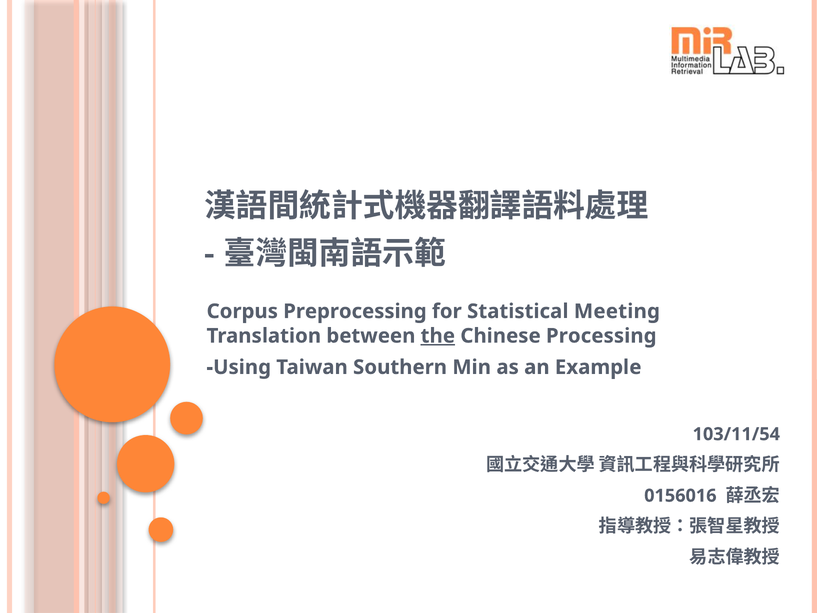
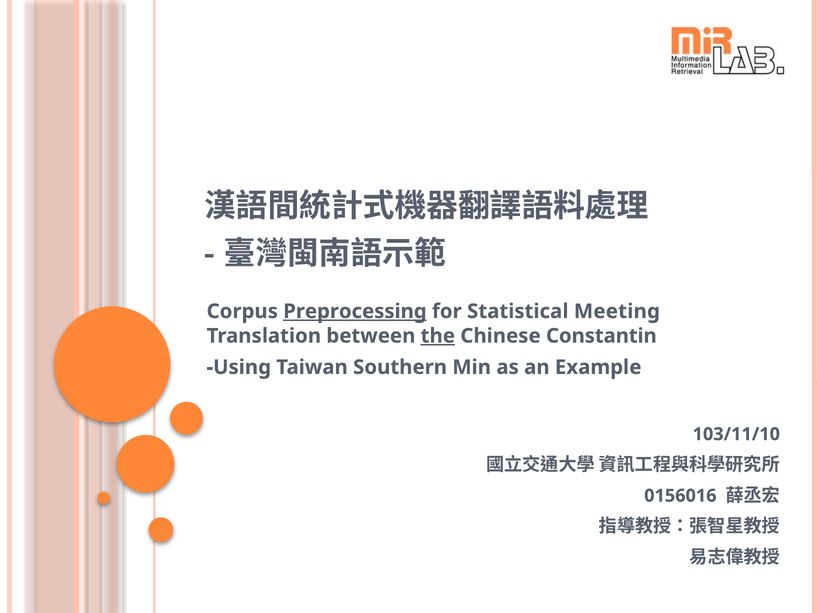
Preprocessing underline: none -> present (355, 311)
Processing: Processing -> Constantin (601, 336)
103/11/54: 103/11/54 -> 103/11/10 (736, 434)
